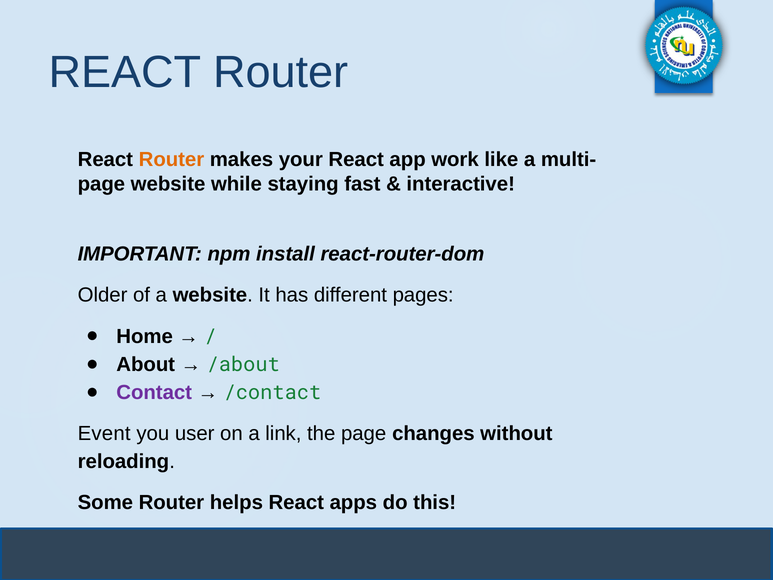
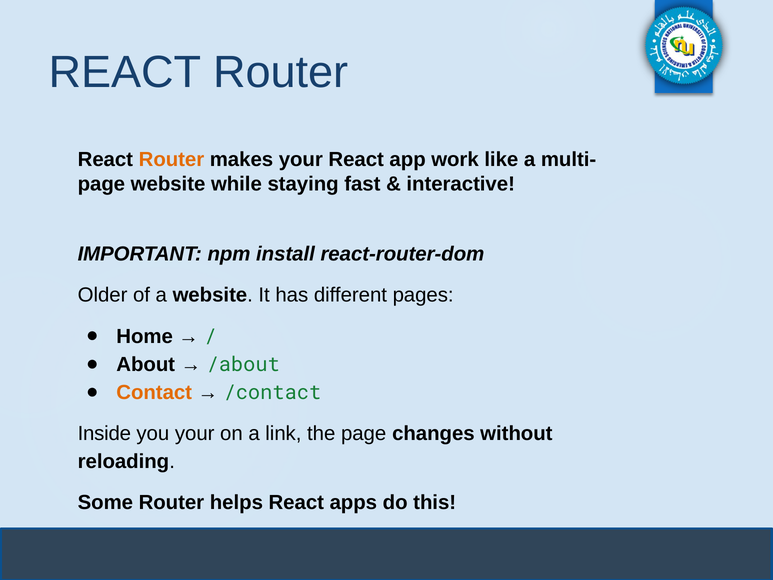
Contact colour: purple -> orange (154, 392)
Event: Event -> Inside (104, 433)
you user: user -> your (195, 433)
